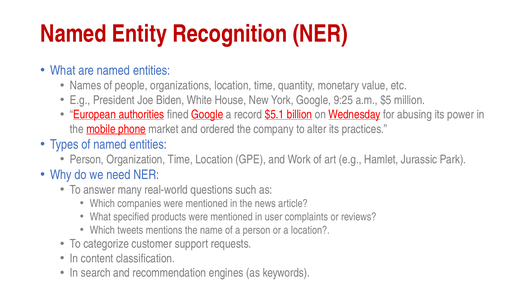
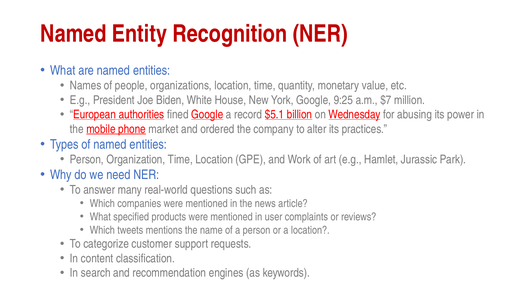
$5: $5 -> $7 (386, 100)
